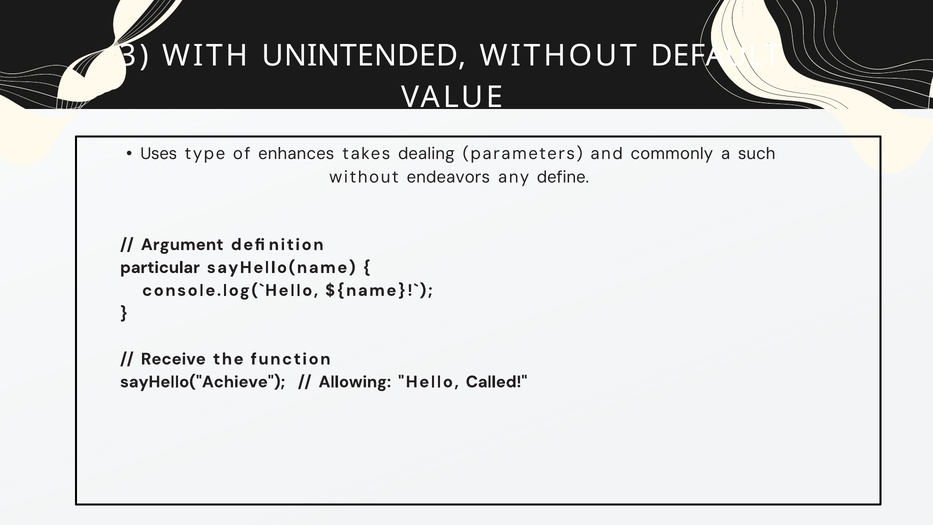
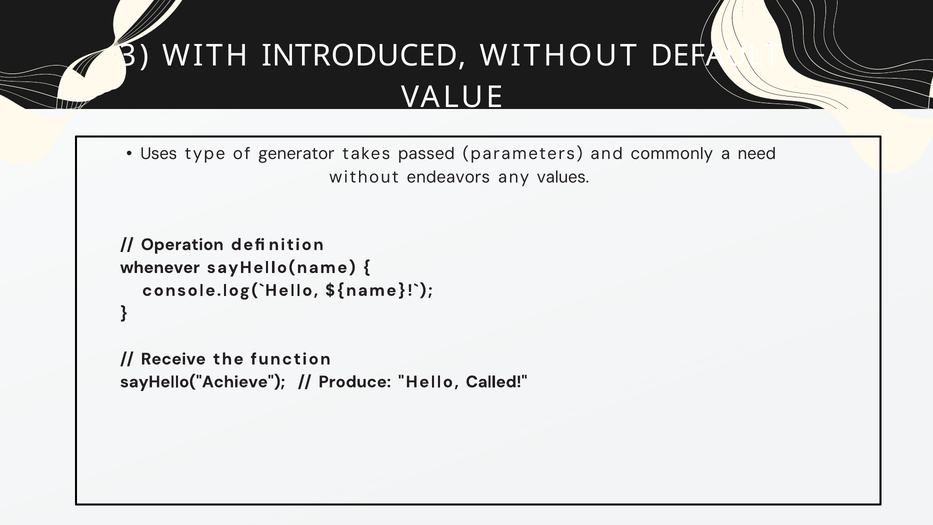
UNINTENDED: UNINTENDED -> INTRODUCED (364, 56)
enhances: enhances -> generator (296, 154)
dealing: dealing -> passed (426, 154)
such: such -> need (757, 154)
define: define -> values (563, 177)
Argument: Argument -> Operation (182, 244)
particular: particular -> whenever (160, 267)
Allowing: Allowing -> Produce (355, 382)
